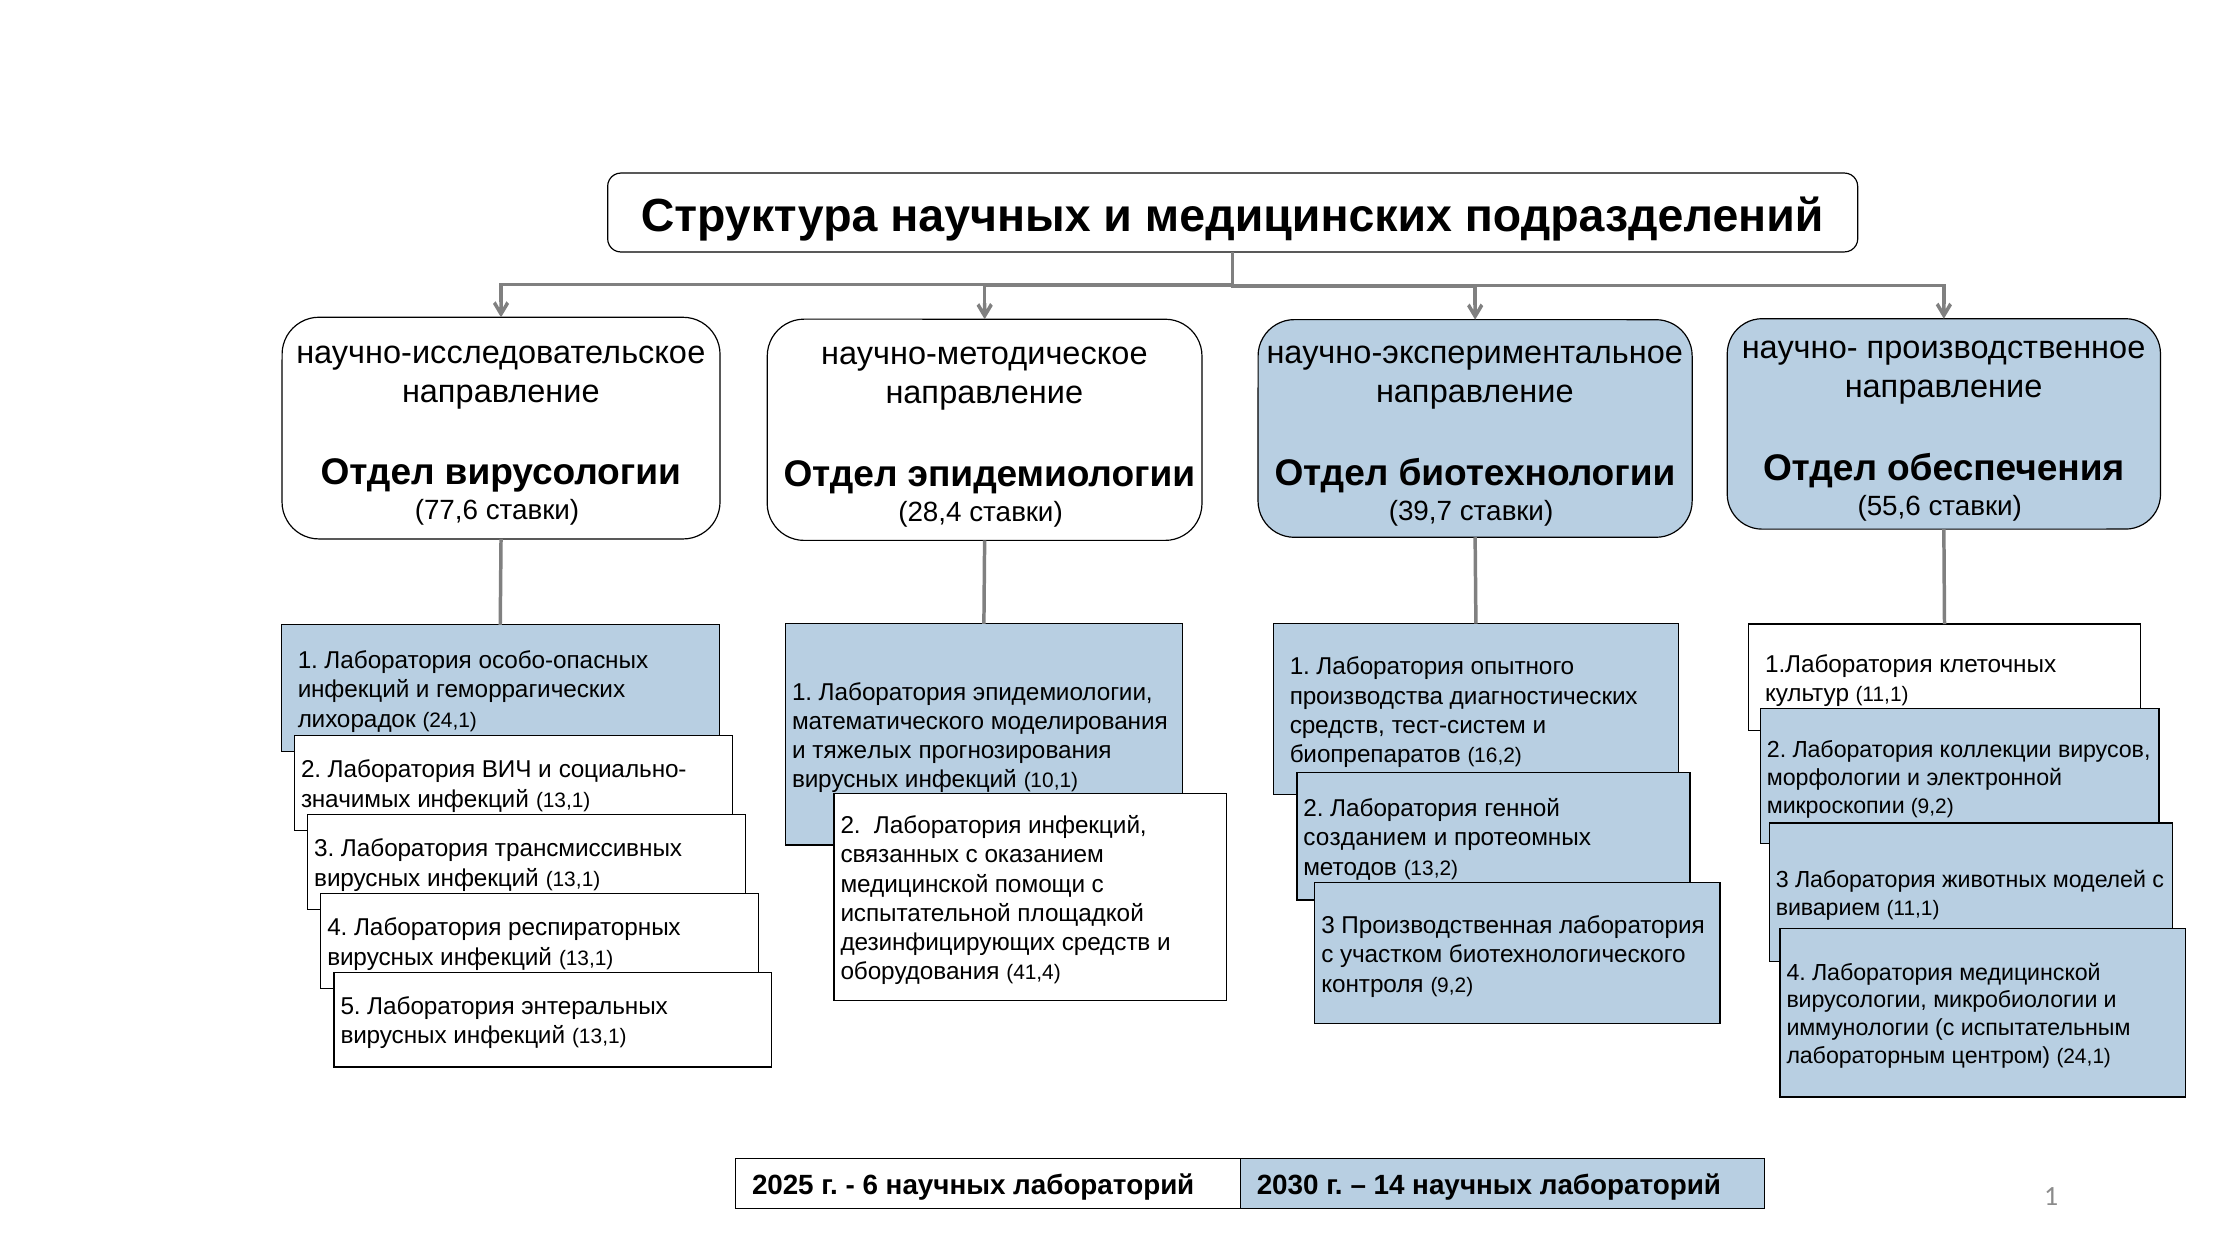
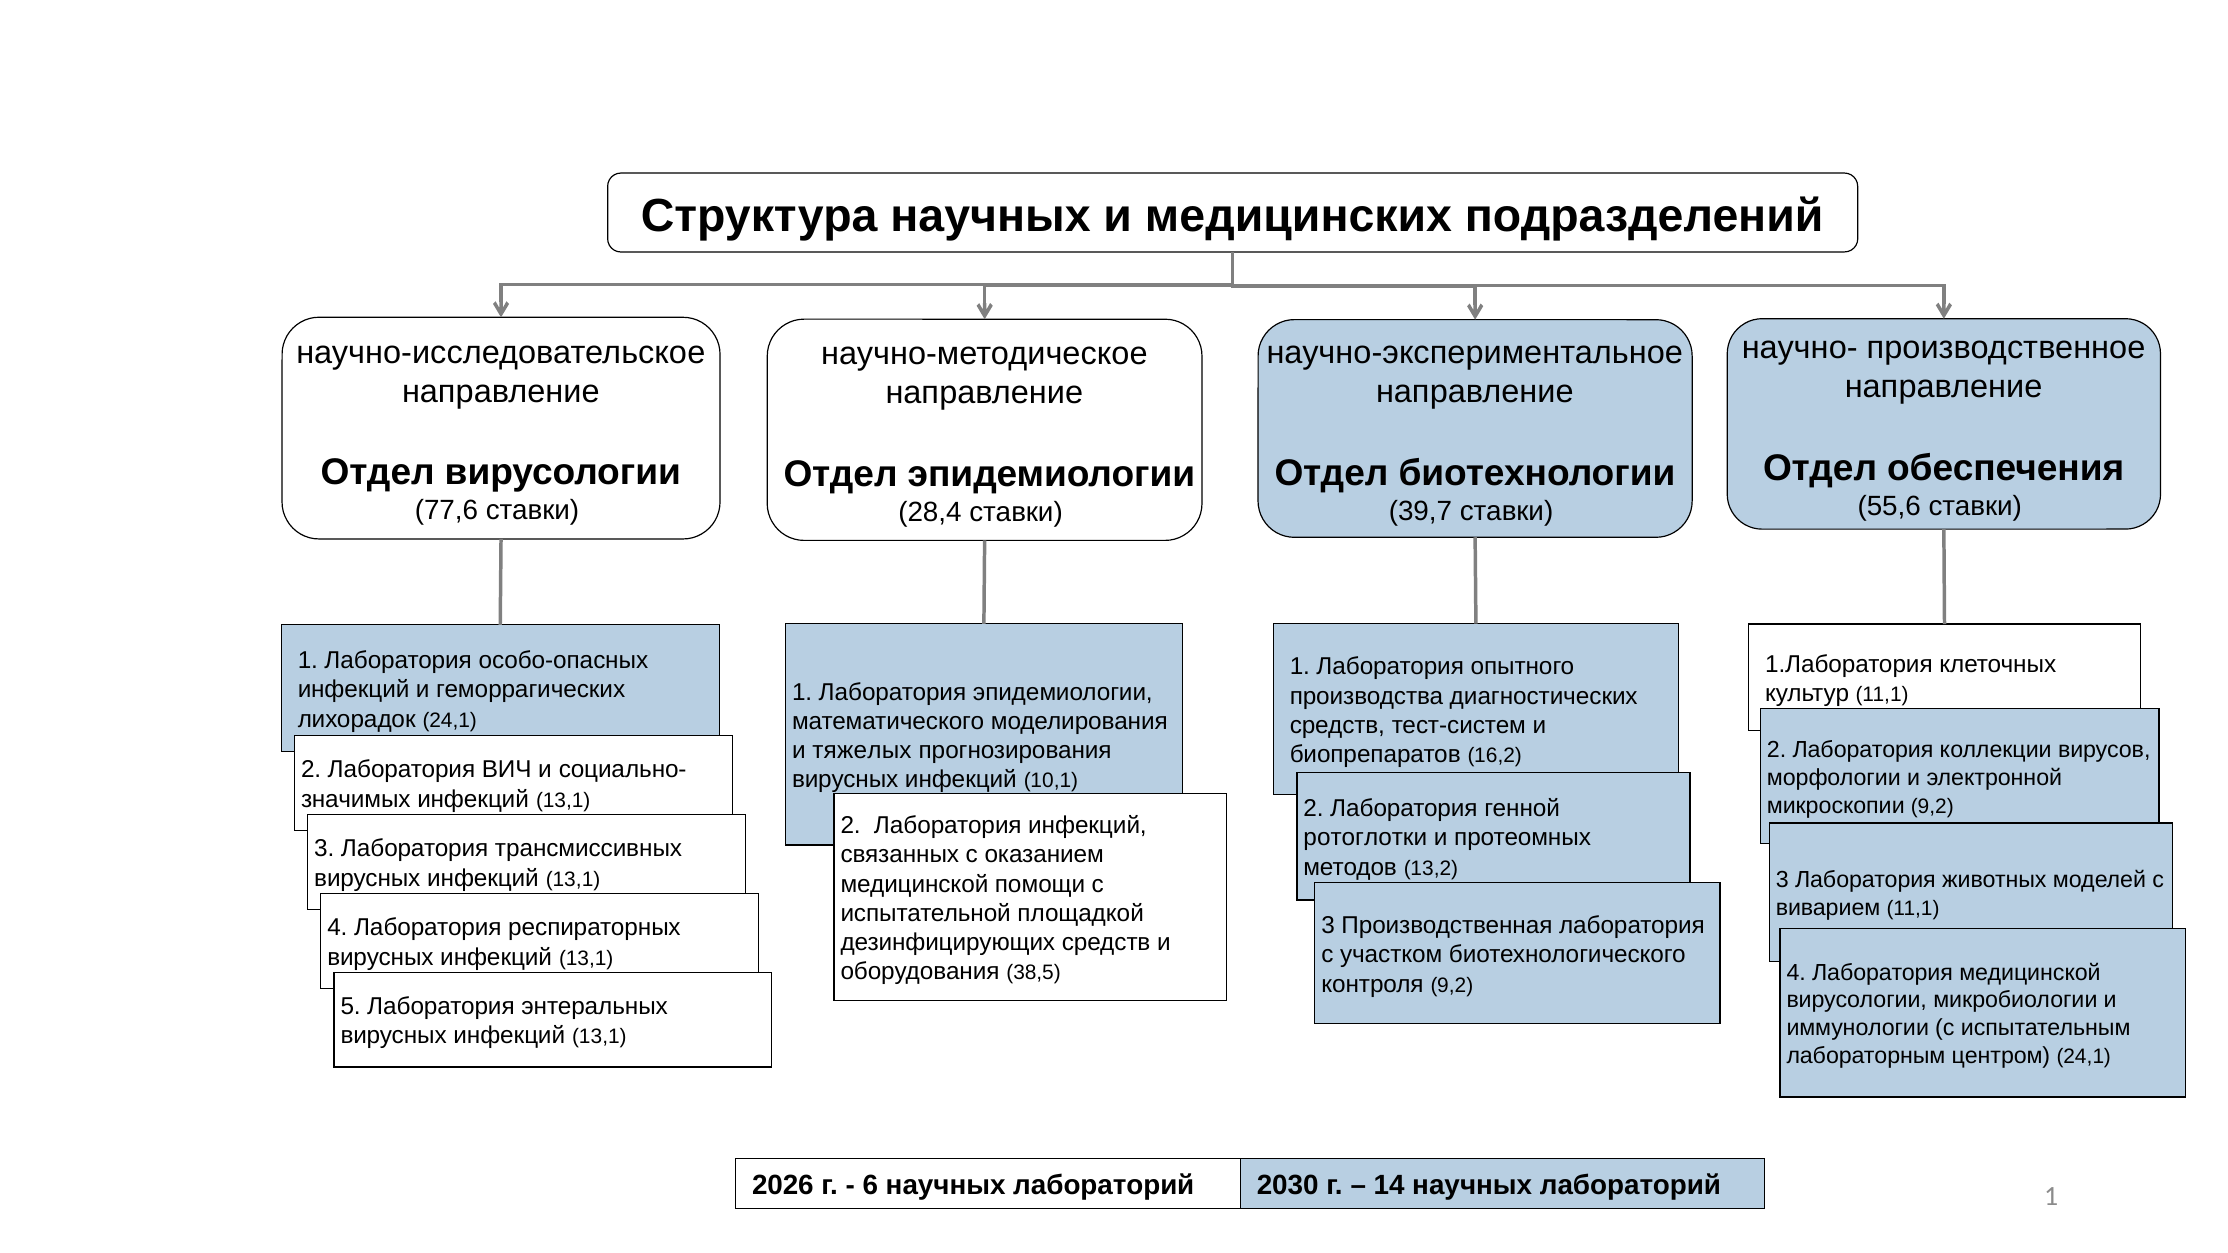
созданием: созданием -> ротоглотки (1365, 838)
41,4: 41,4 -> 38,5 (1034, 973)
2025: 2025 -> 2026 (783, 1186)
